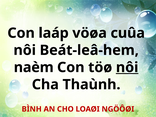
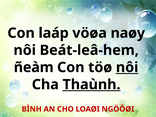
cuûa: cuûa -> naøy (128, 33)
naèm: naèm -> ñeàm (34, 67)
Thaùnh underline: none -> present (92, 85)
